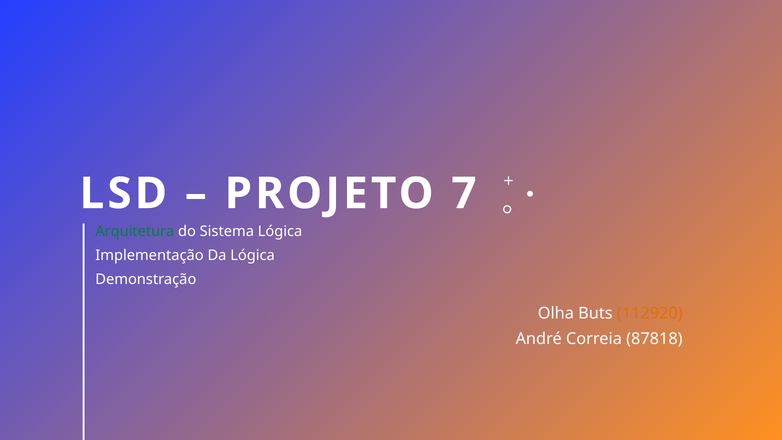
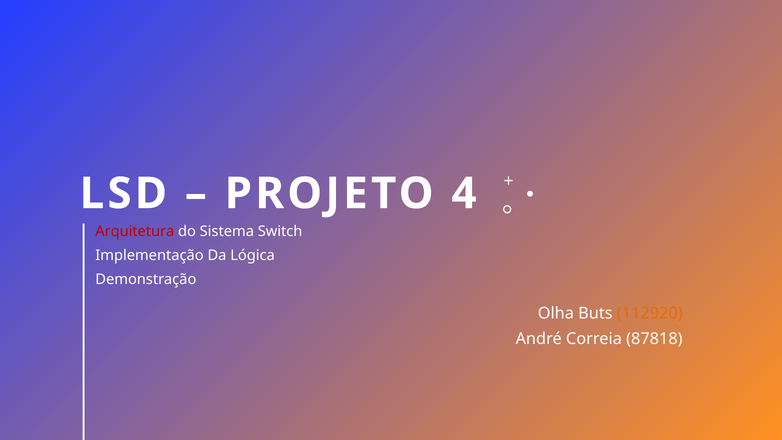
7: 7 -> 4 (464, 194)
Arquitetura colour: green -> red (135, 231)
Sistema Lógica: Lógica -> Switch (280, 231)
